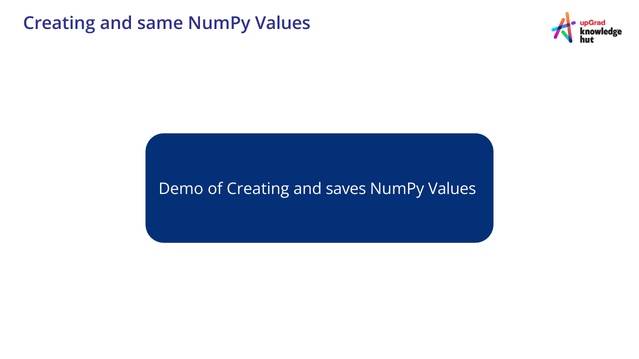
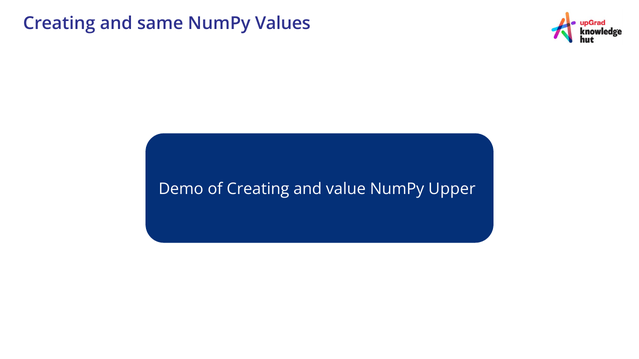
saves: saves -> value (346, 189)
Values: Values -> Upper (452, 189)
